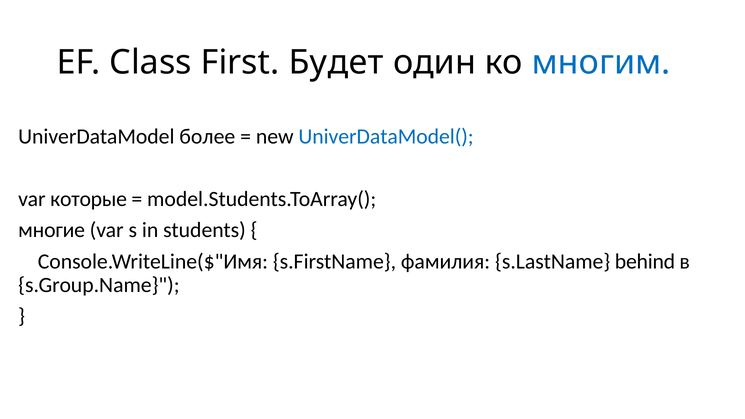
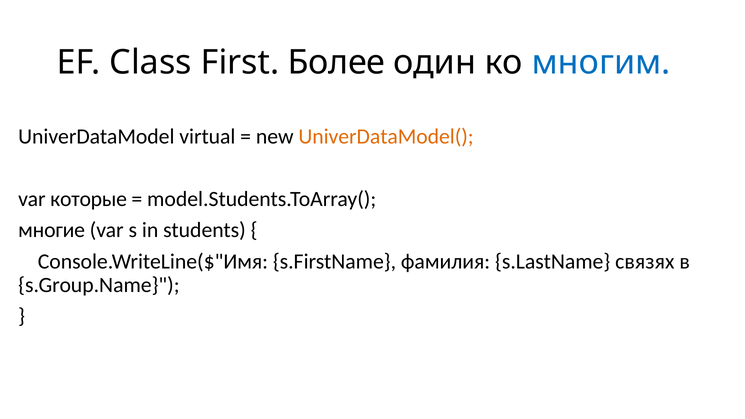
Будет: Будет -> Более (337, 63)
более: более -> virtual (207, 136)
UniverDataModel( colour: blue -> orange (386, 136)
behind: behind -> связях (645, 261)
